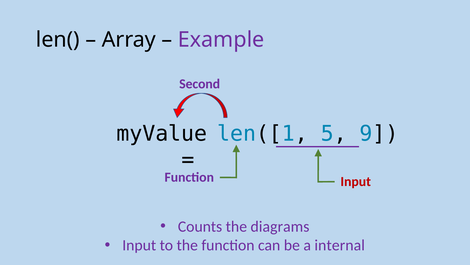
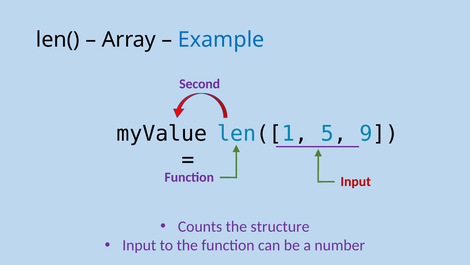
Example colour: purple -> blue (221, 39)
diagrams: diagrams -> structure (280, 226)
internal: internal -> number (340, 245)
